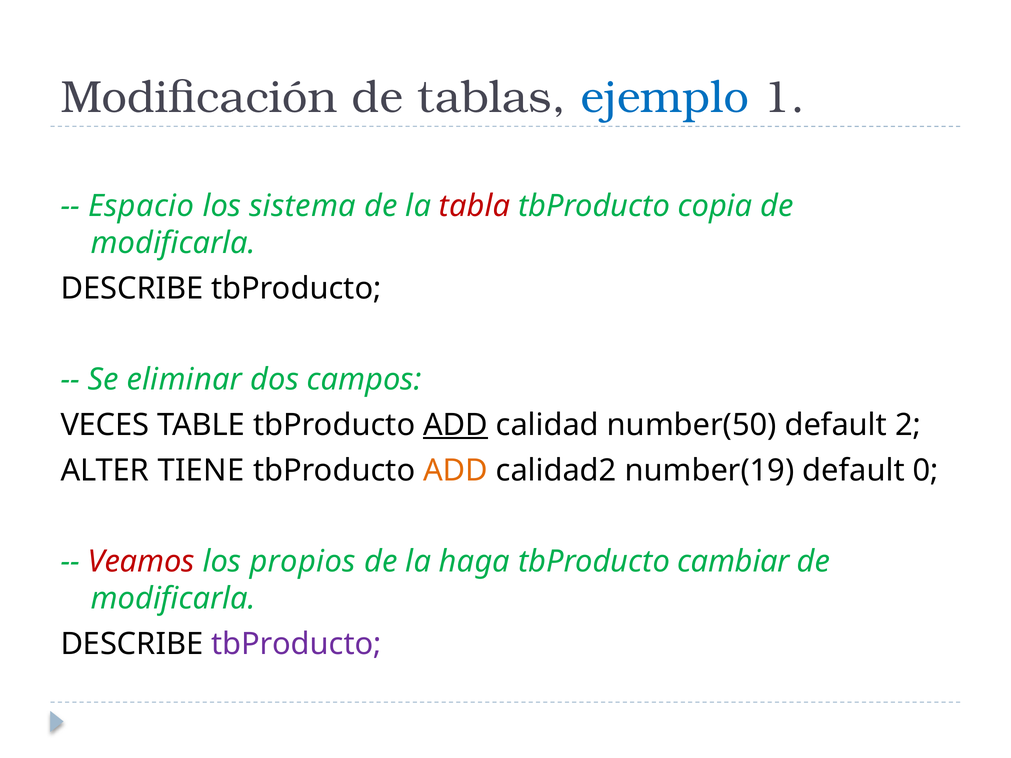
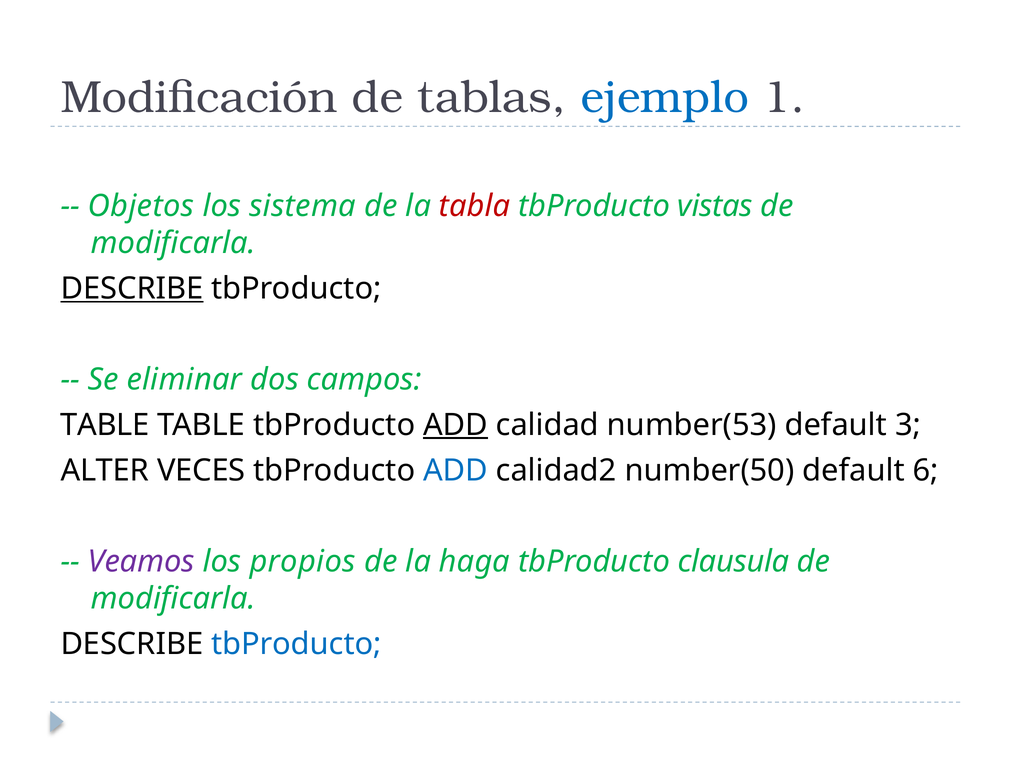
Espacio: Espacio -> Objetos (141, 206)
copia: copia -> vistas (715, 206)
DESCRIBE underline: none -> present (132, 289)
VECES: VECES -> TABLE (105, 425)
number(50: number(50 -> number(53 (692, 425)
2: 2 -> 3 (908, 425)
TIENE: TIENE -> VECES (201, 471)
ADD colour: orange -> blue (456, 471)
number(19: number(19 -> number(50 (709, 471)
0: 0 -> 6 (926, 471)
Veamos colour: red -> purple (141, 561)
cambiar: cambiar -> clausula (734, 561)
tbProducto colour: purple -> blue (296, 644)
